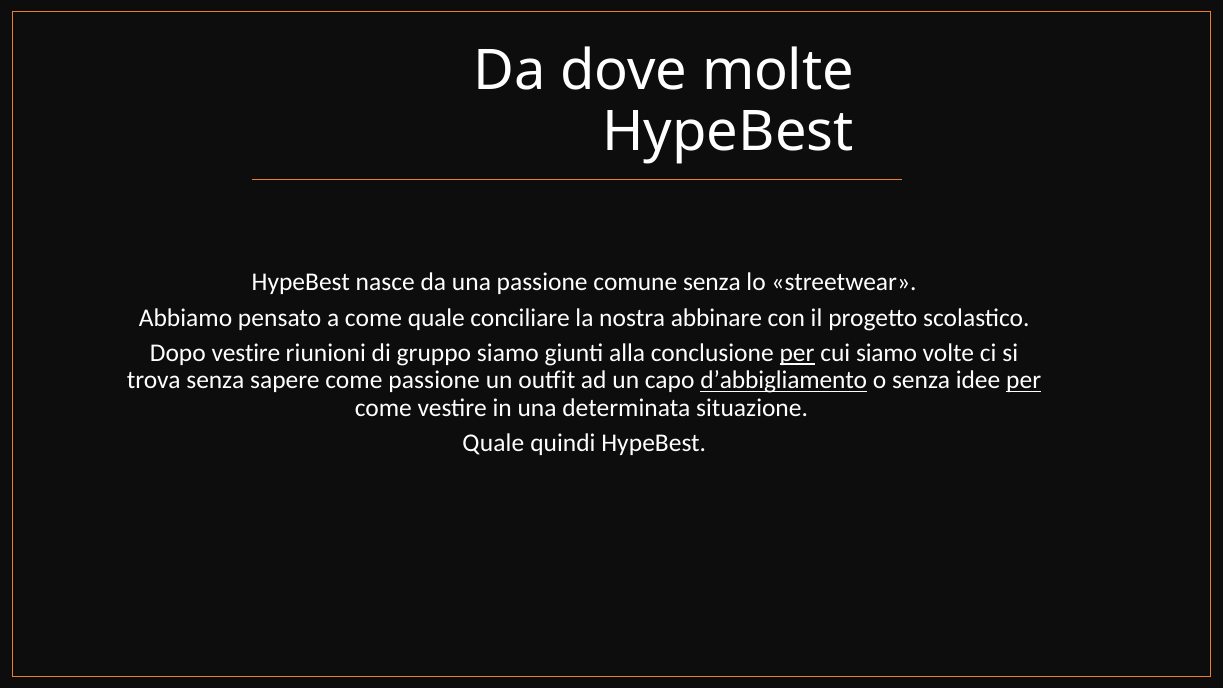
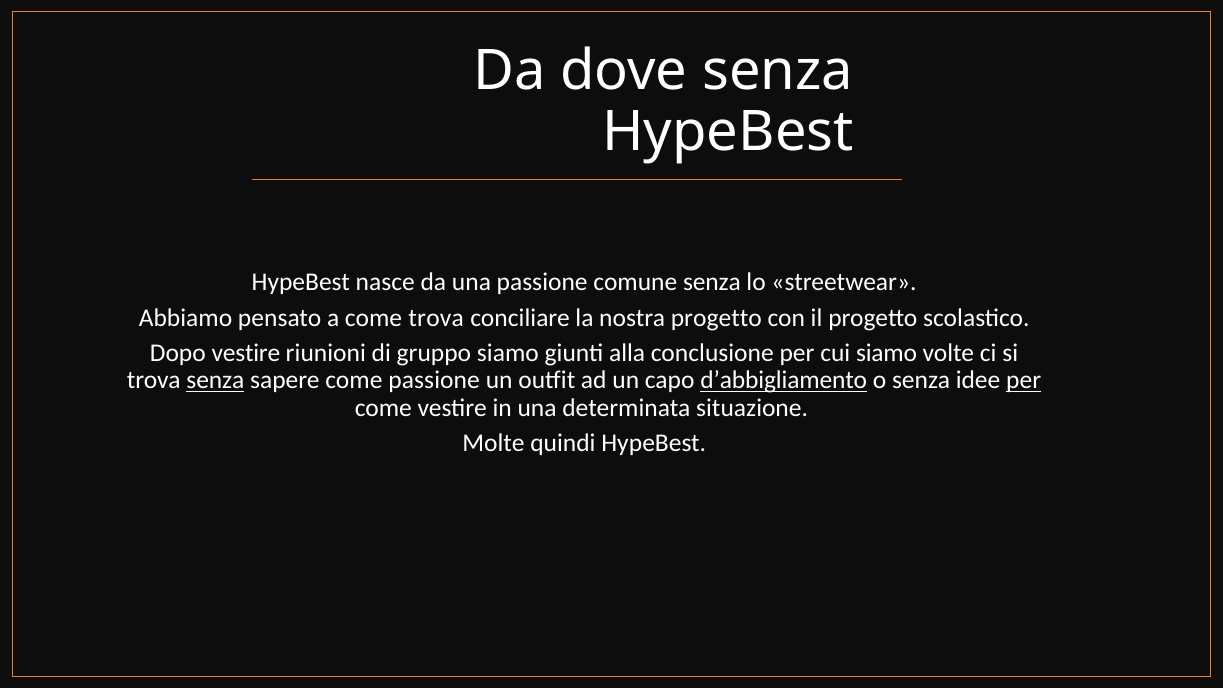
dove molte: molte -> senza (778, 71)
come quale: quale -> trova (436, 318)
nostra abbinare: abbinare -> progetto (716, 318)
per underline: present -> none (797, 353)
senza underline: none -> present (215, 381)
Quale: Quale -> Molte (494, 443)
